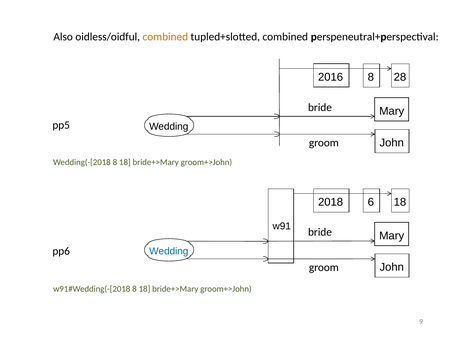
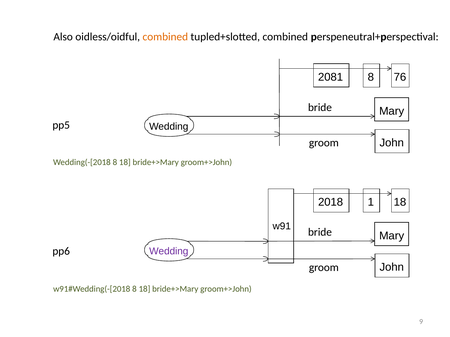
2016: 2016 -> 2081 (331, 77)
28: 28 -> 76 (400, 77)
6: 6 -> 1 (371, 203)
Wedding colour: blue -> purple (169, 251)
